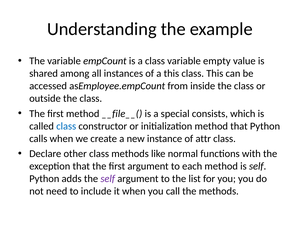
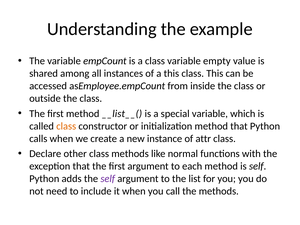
__file__(: __file__( -> __list__( (122, 114)
special consists: consists -> variable (210, 114)
class colour: blue -> orange (66, 126)
